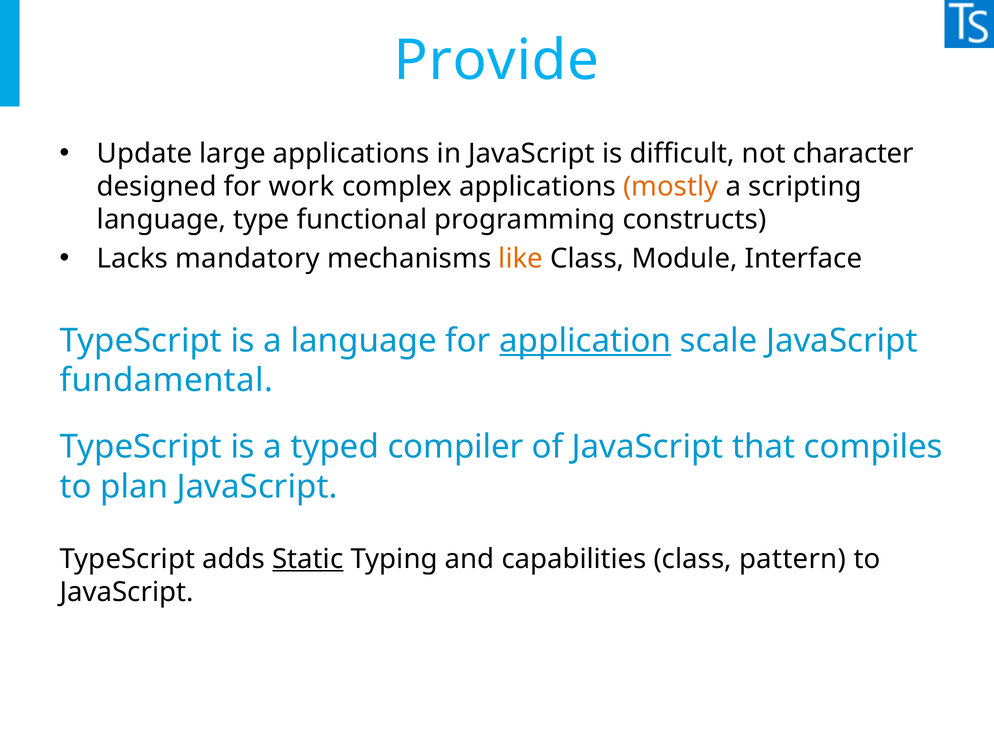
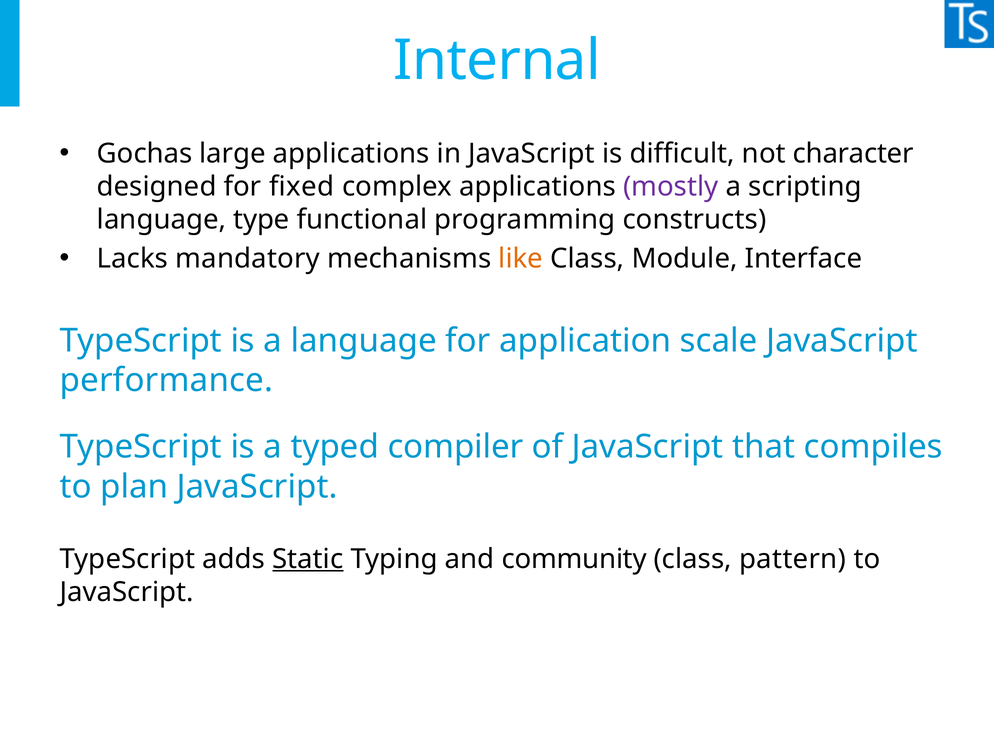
Provide: Provide -> Internal (497, 61)
Update: Update -> Gochas (145, 154)
work: work -> fixed (302, 187)
mostly colour: orange -> purple (671, 187)
application underline: present -> none (585, 341)
fundamental: fundamental -> performance (166, 381)
capabilities: capabilities -> community (574, 559)
